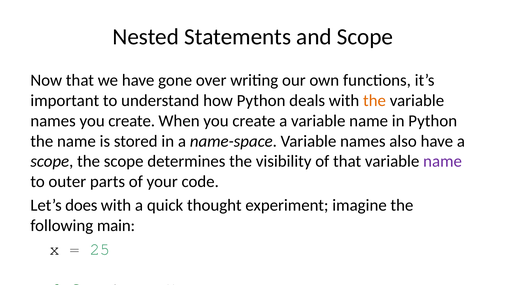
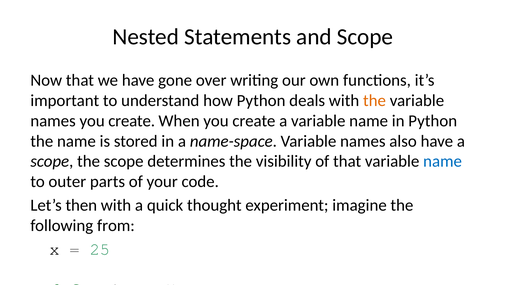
name colour: purple -> blue (443, 161)
Let’s does: does -> then (81, 205)
following main: main -> from (116, 225)
